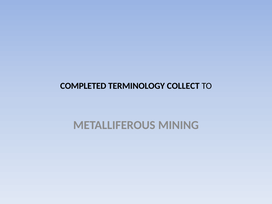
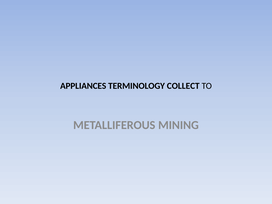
COMPLETED: COMPLETED -> APPLIANCES (83, 86)
